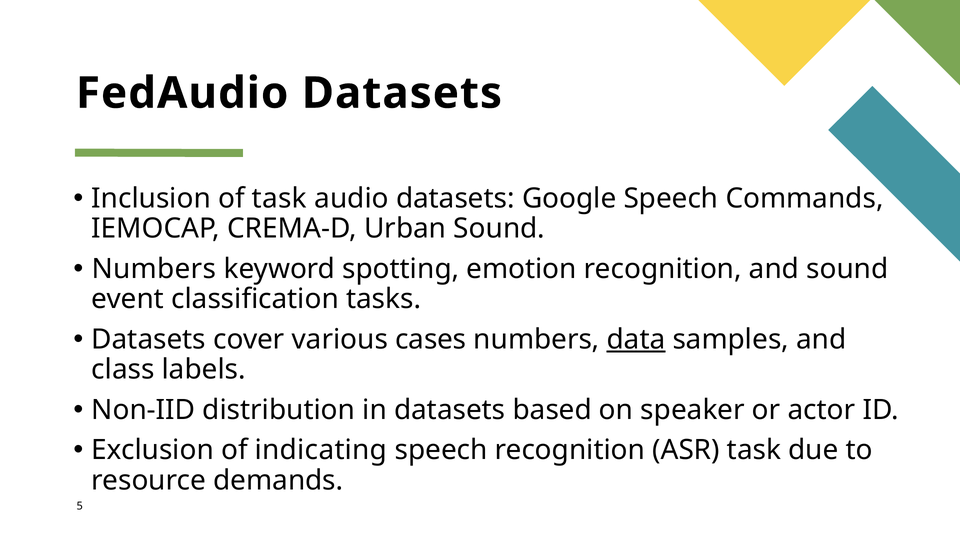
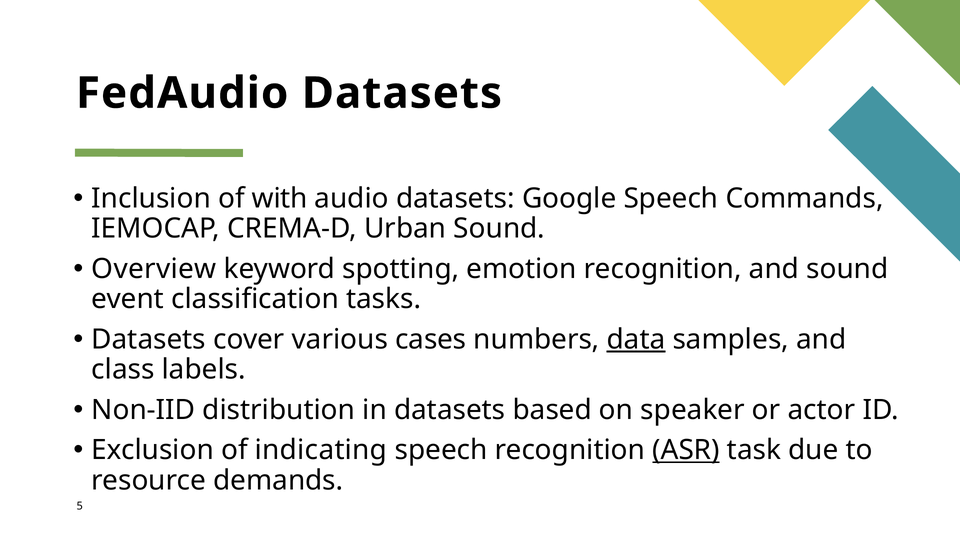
of task: task -> with (280, 199)
Numbers: Numbers -> Overview (154, 269)
ASR underline: none -> present (686, 450)
